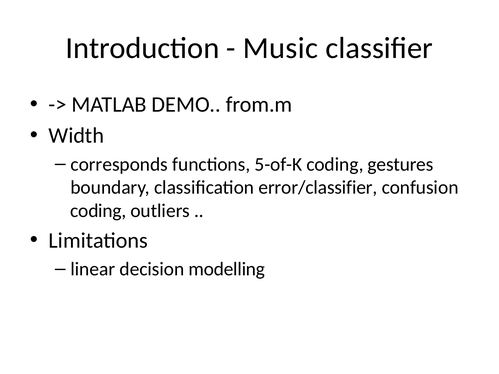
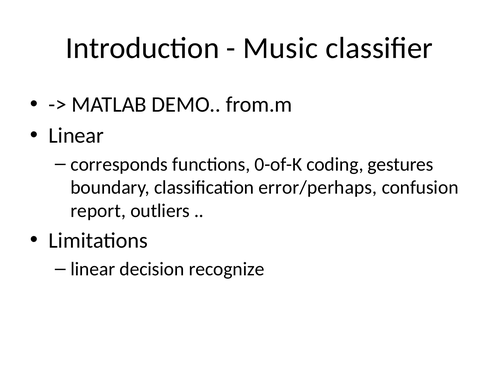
Width: Width -> Linear (76, 136)
5-of-K: 5-of-K -> 0-of-K (278, 164)
error/classifier: error/classifier -> error/perhaps (318, 188)
coding: coding -> report (98, 211)
modelling: modelling -> recognize (227, 269)
